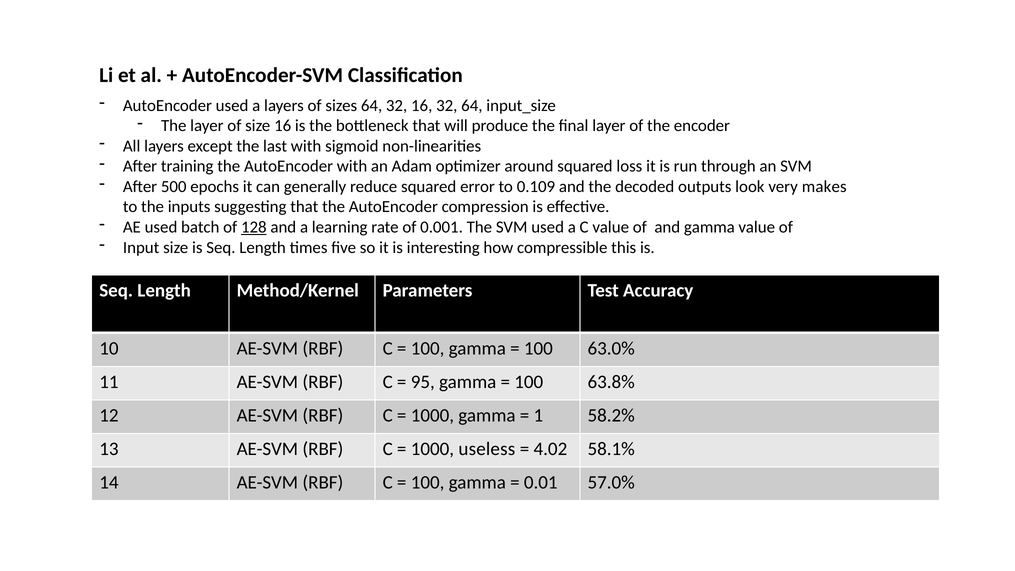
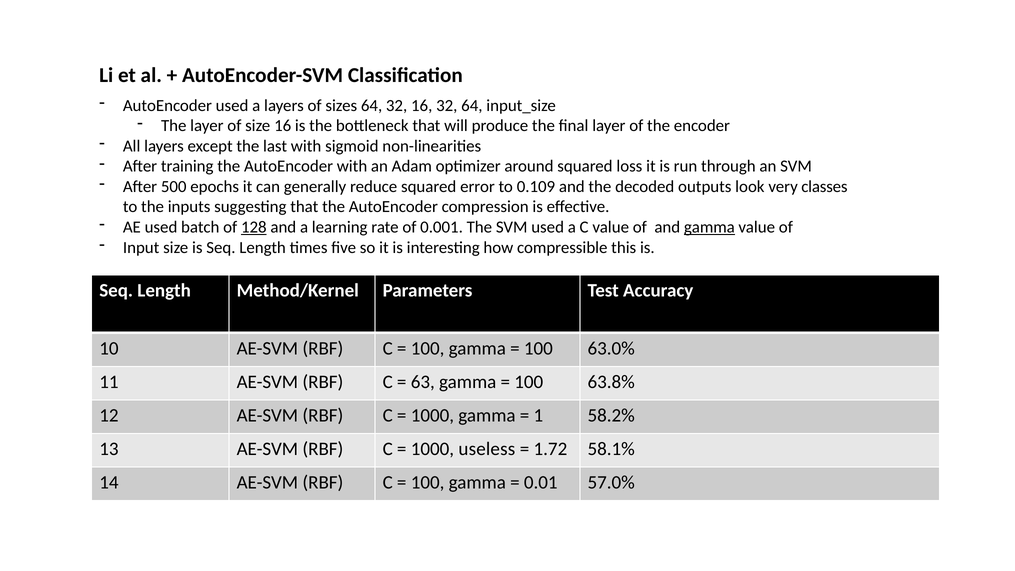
makes: makes -> classes (824, 187)
gamma underline: none -> present (709, 227)
95: 95 -> 63 (423, 382)
4.02: 4.02 -> 1.72 (550, 449)
